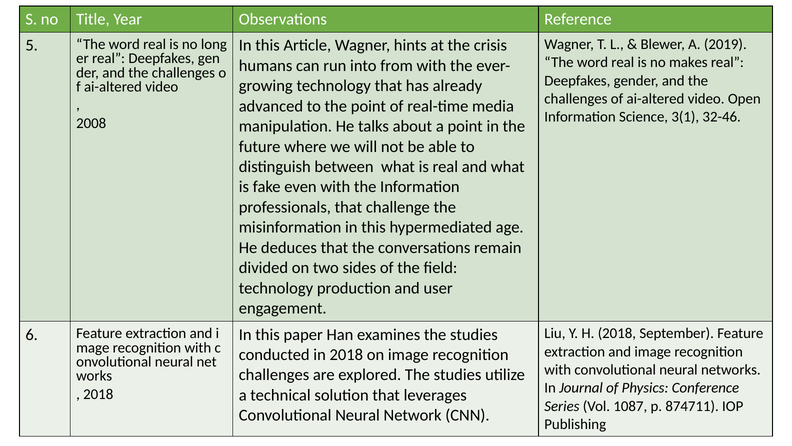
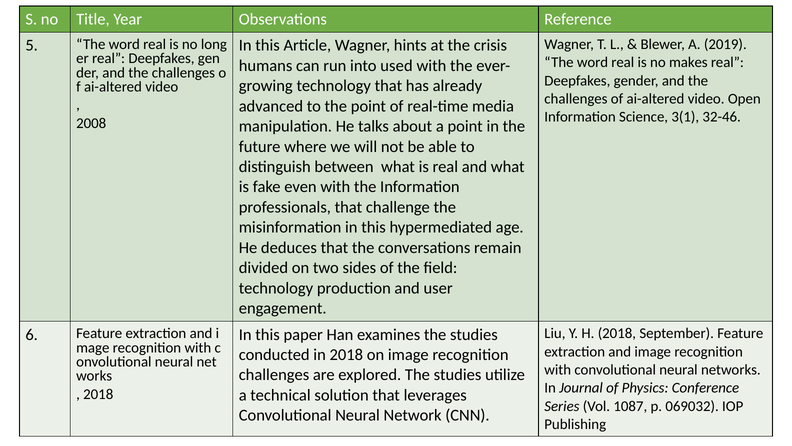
from: from -> used (396, 66)
874711: 874711 -> 069032 (692, 406)
